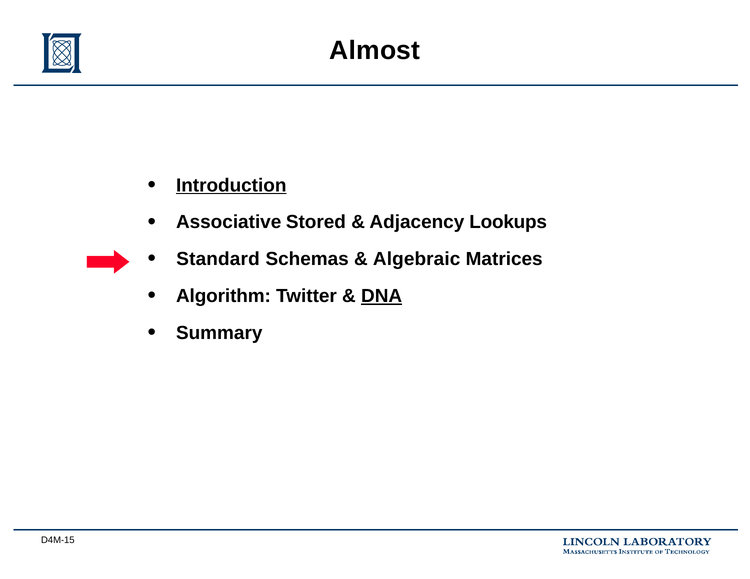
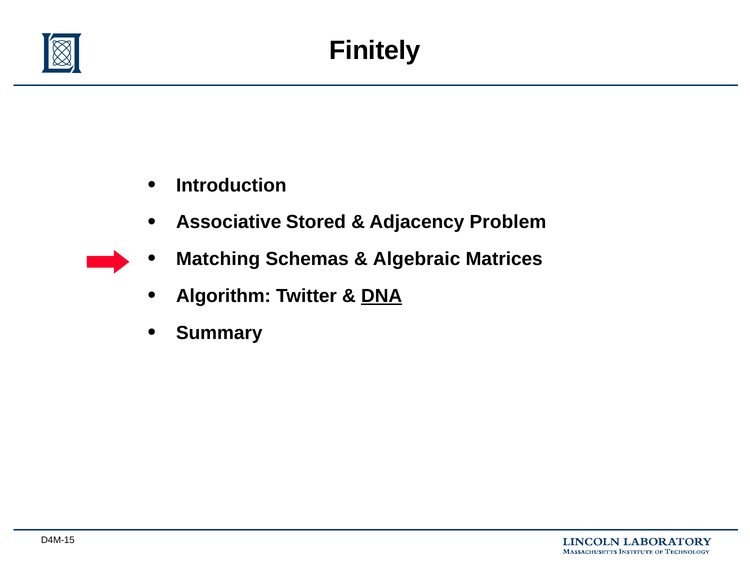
Almost: Almost -> Finitely (375, 50)
Introduction underline: present -> none (231, 186)
Lookups: Lookups -> Problem (508, 222)
Standard: Standard -> Matching (218, 259)
